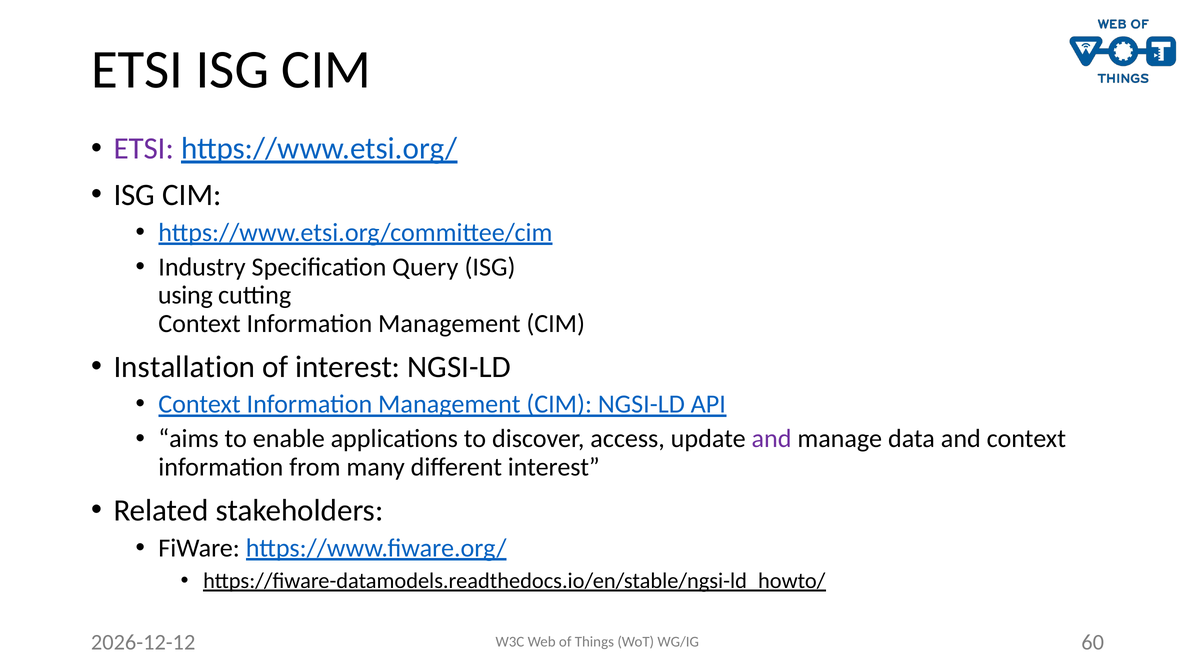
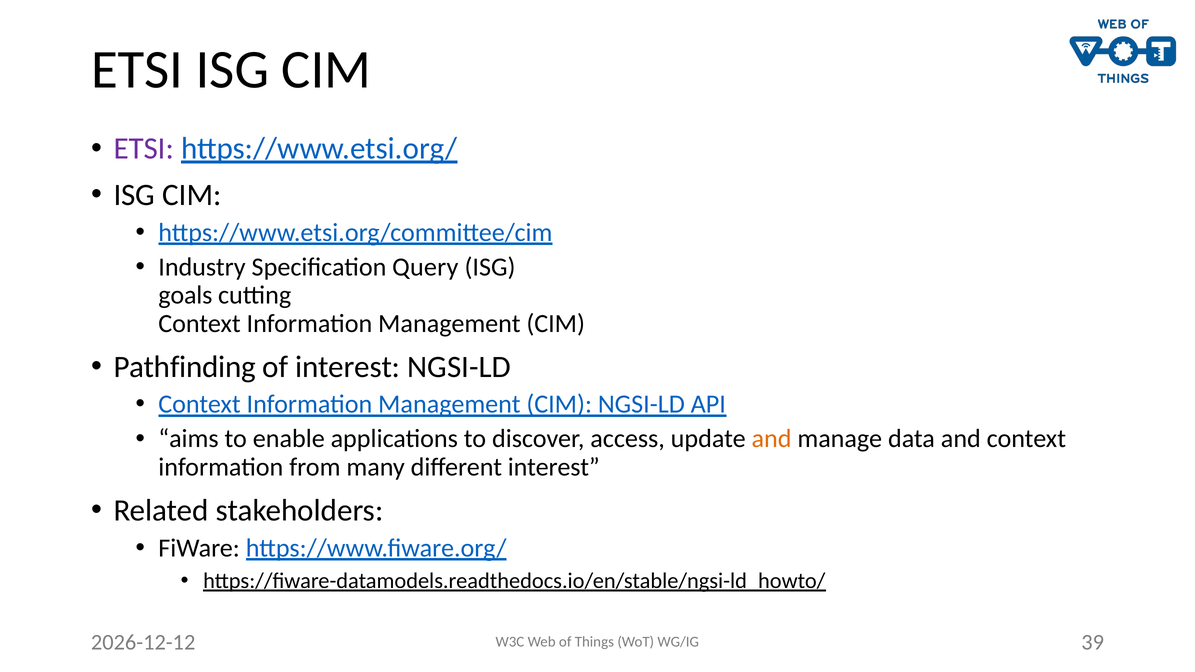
using: using -> goals (185, 295)
Installation: Installation -> Pathfinding (185, 367)
and colour: purple -> orange (772, 439)
60: 60 -> 39 (1093, 642)
